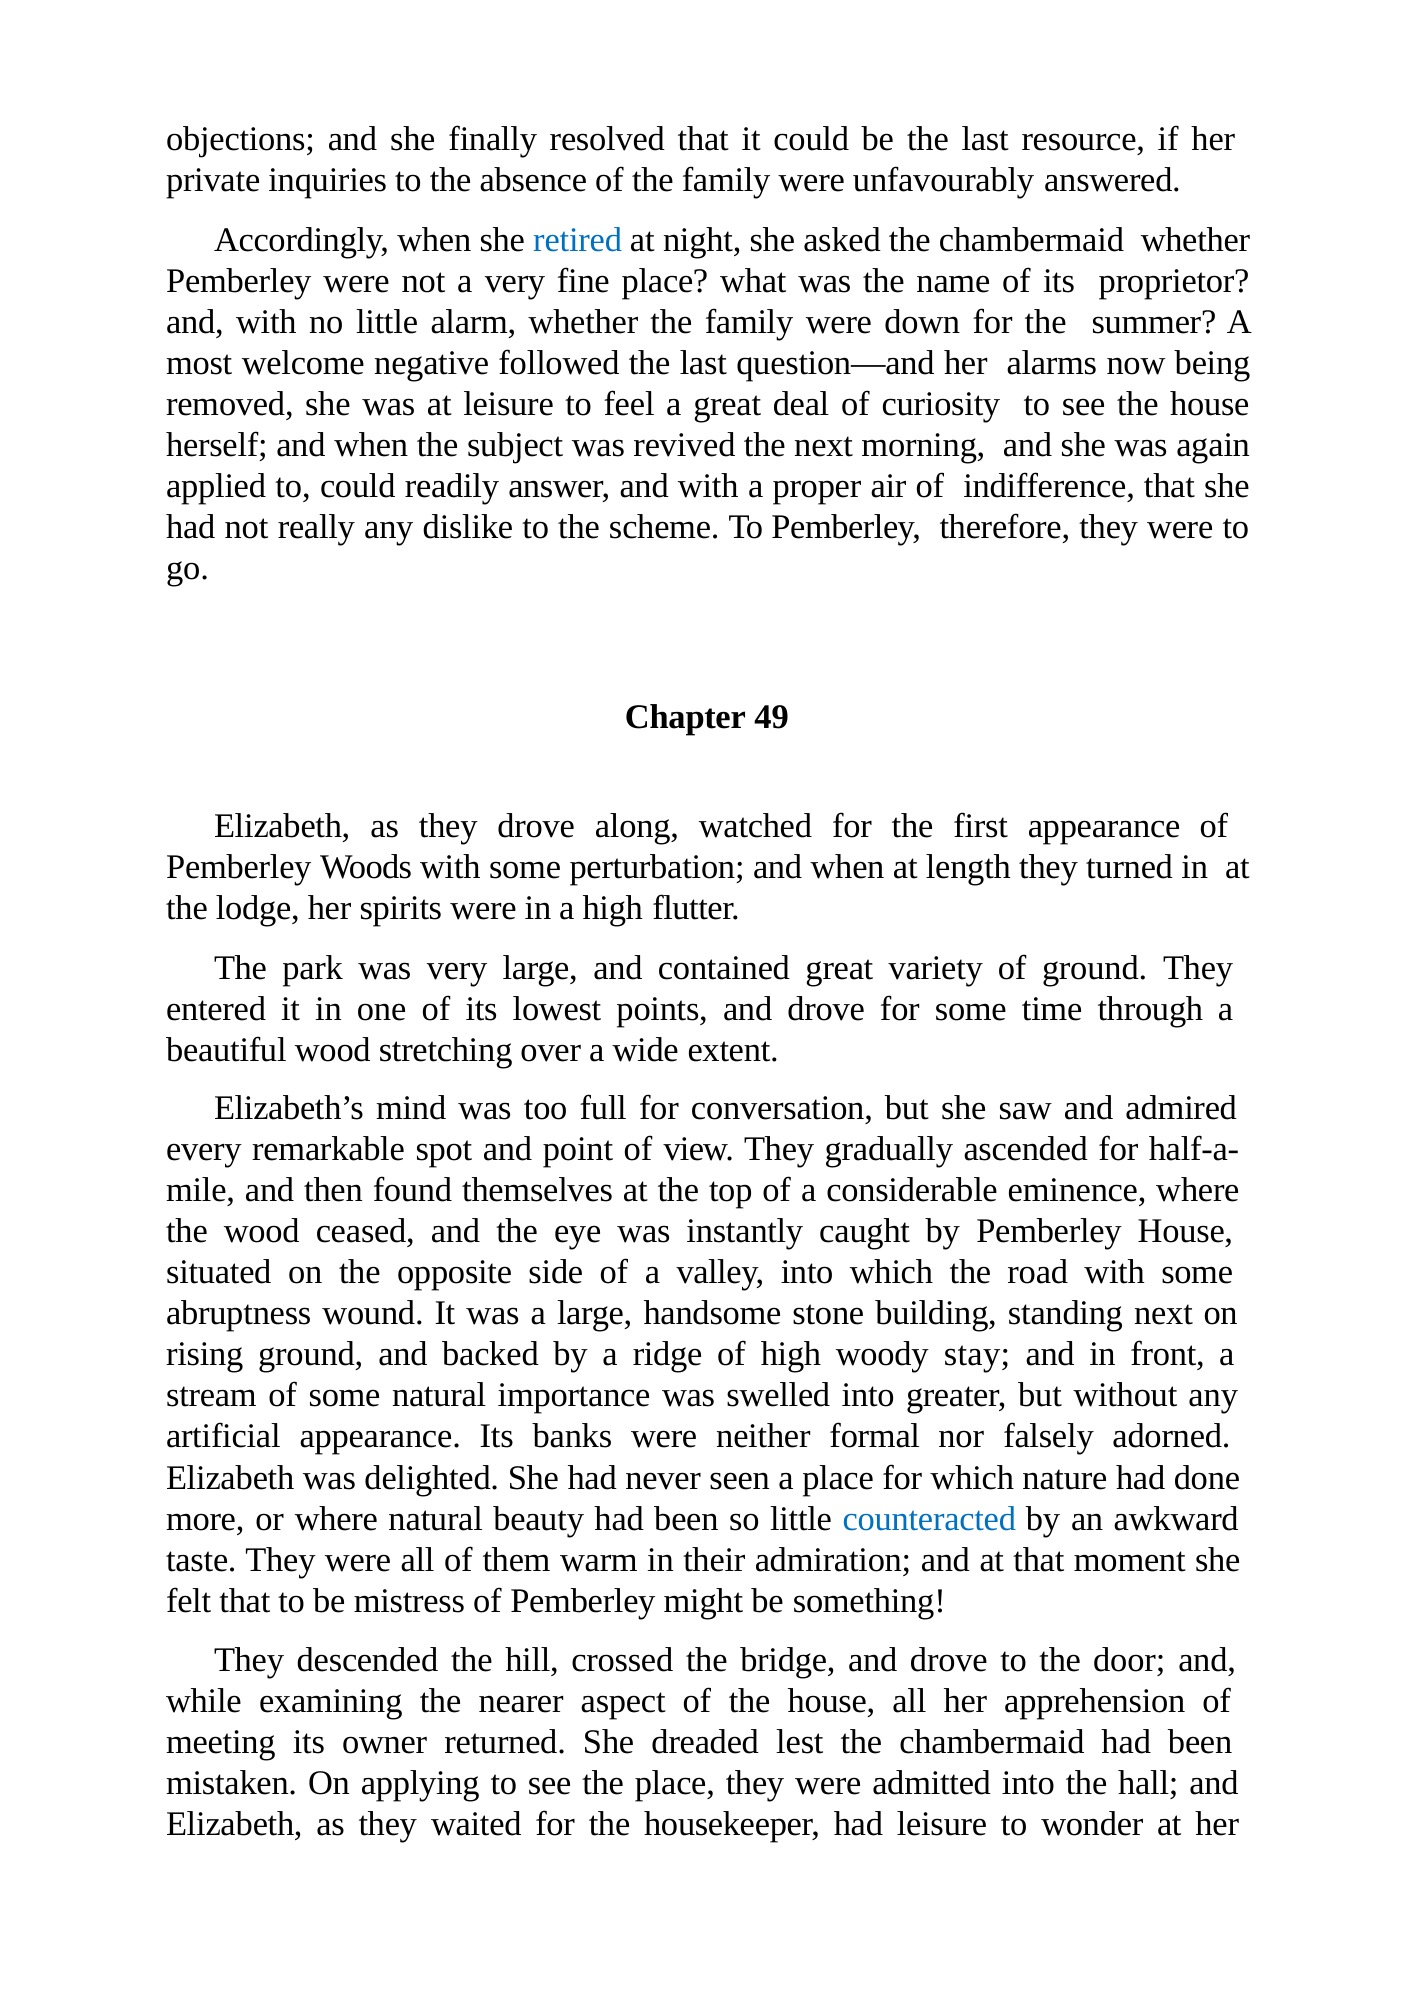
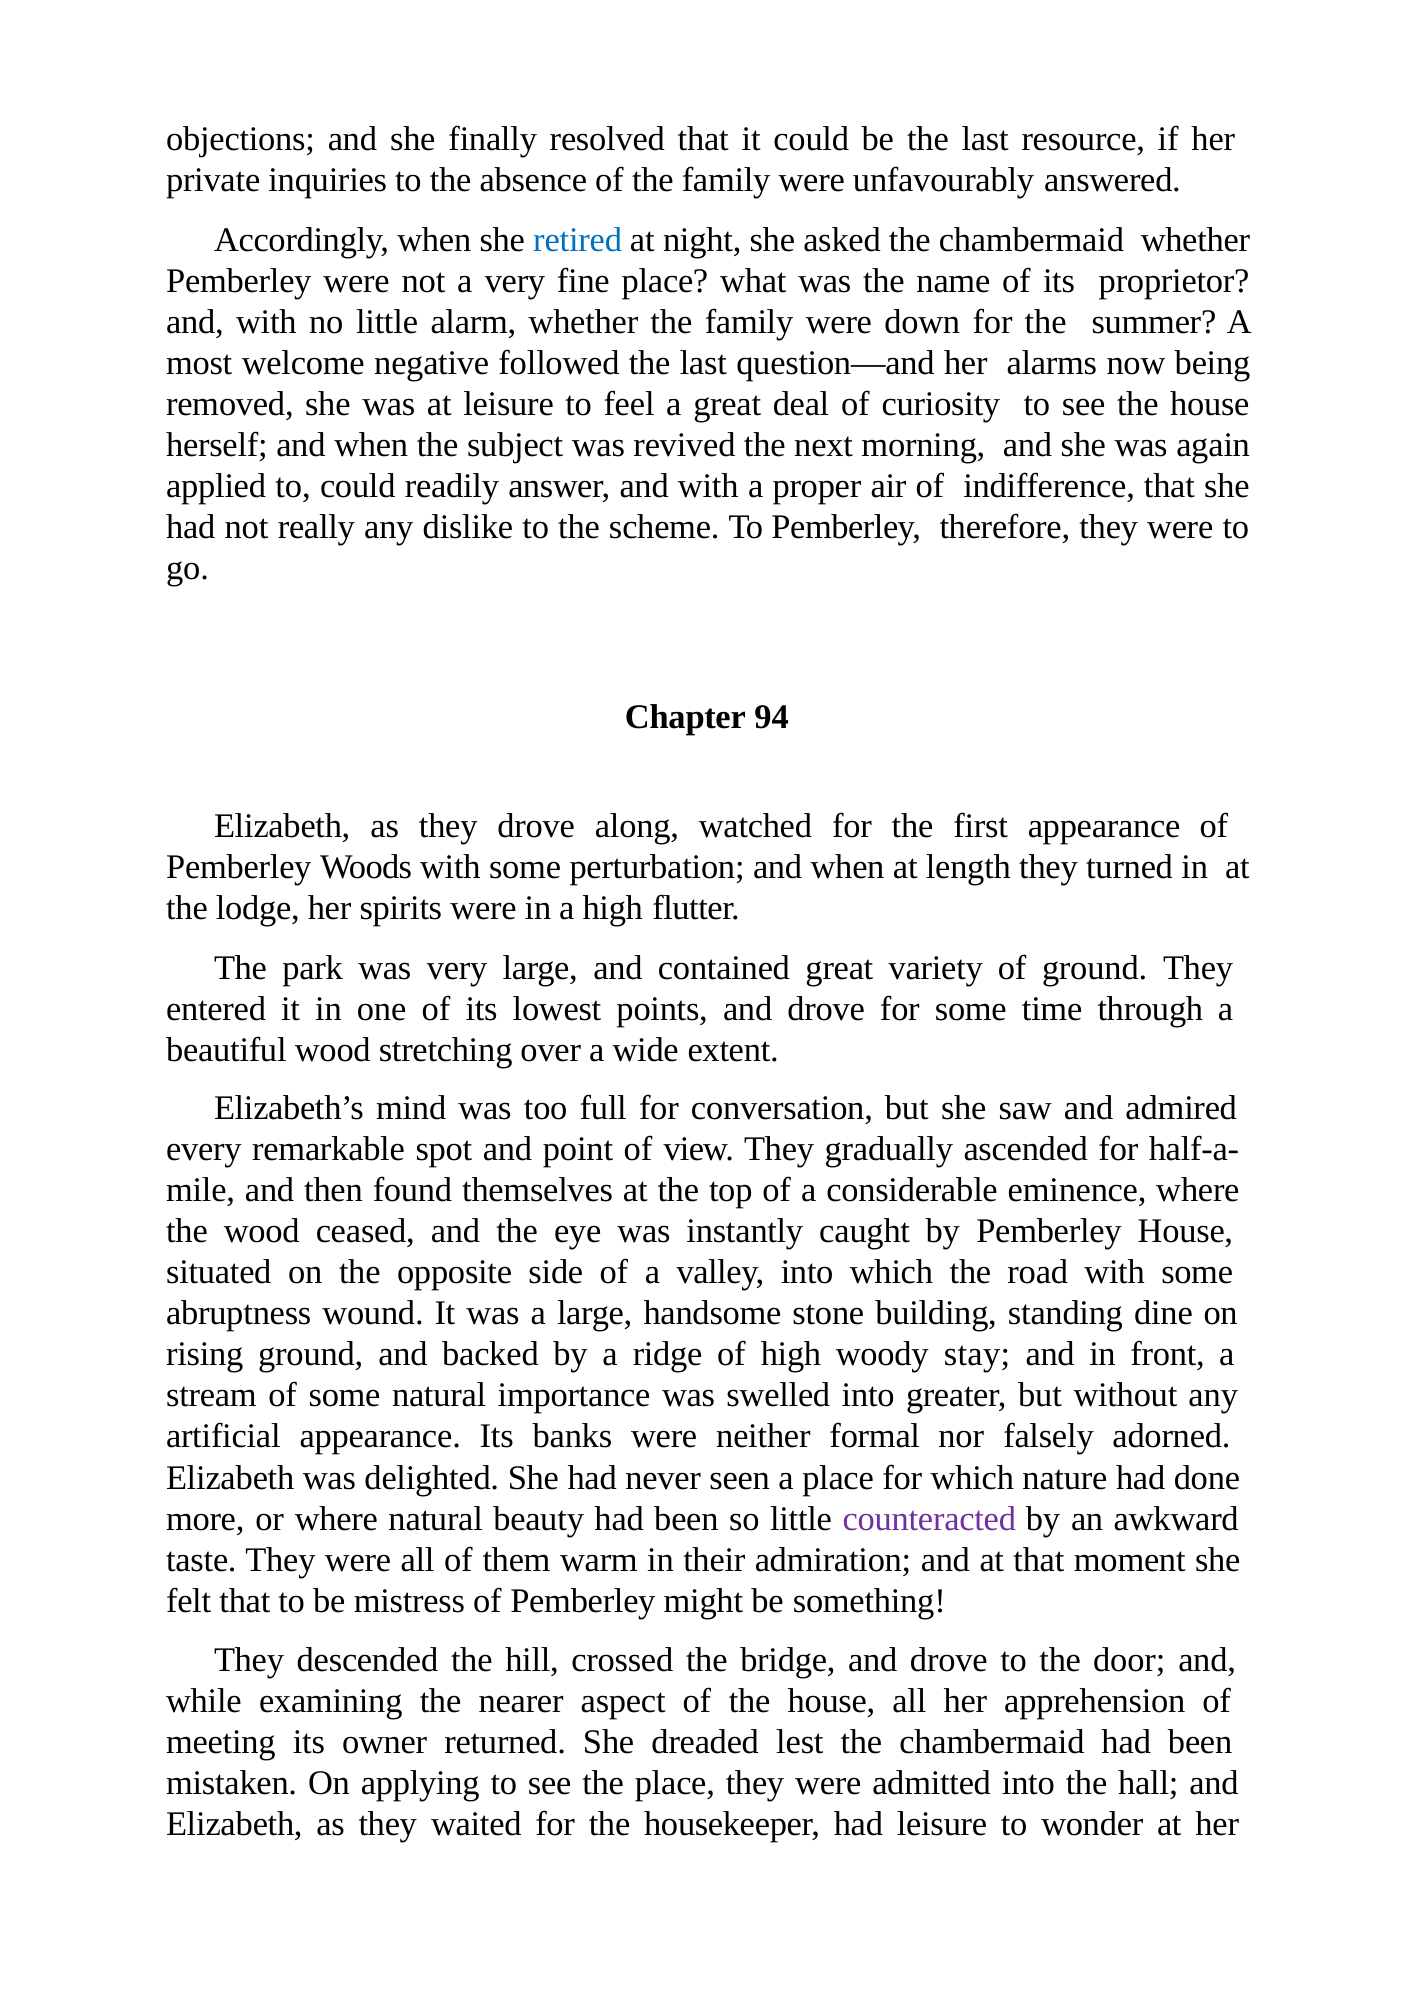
49: 49 -> 94 (772, 717)
standing next: next -> dine (1163, 1313)
counteracted colour: blue -> purple (929, 1518)
